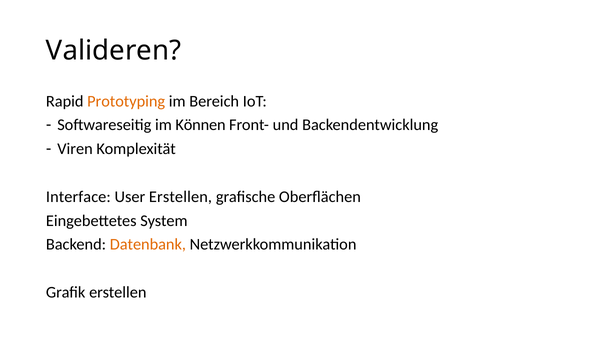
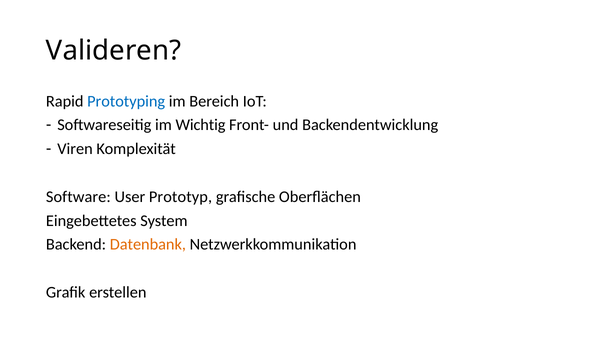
Prototyping colour: orange -> blue (126, 101)
Können: Können -> Wichtig (201, 125)
Interface: Interface -> Software (78, 197)
User Erstellen: Erstellen -> Prototyp (181, 197)
